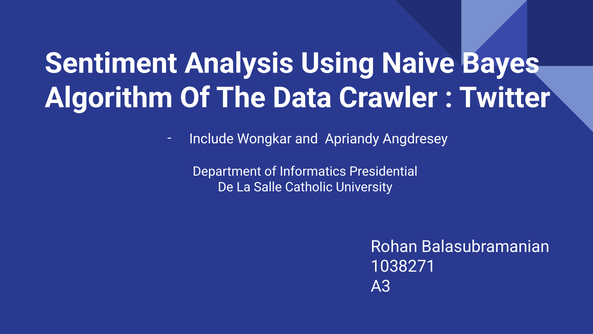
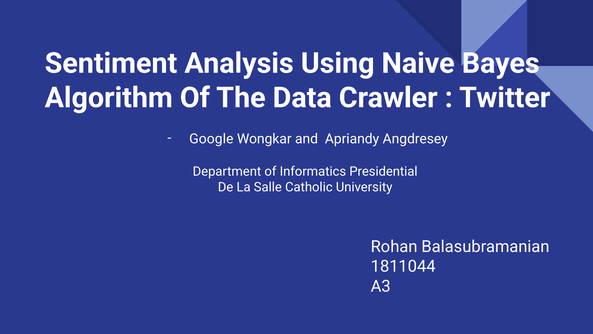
Include: Include -> Google (211, 139)
1038271: 1038271 -> 1811044 (403, 266)
